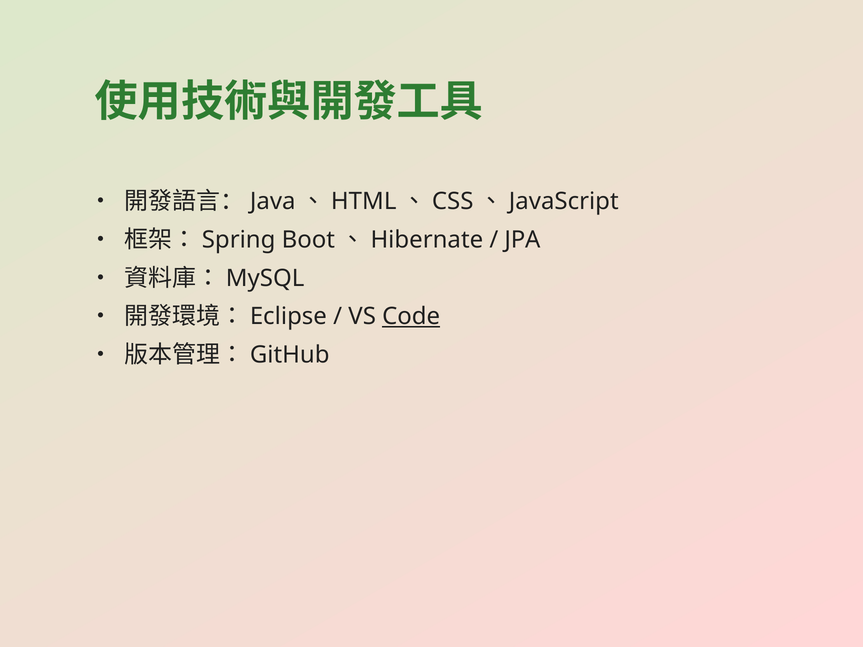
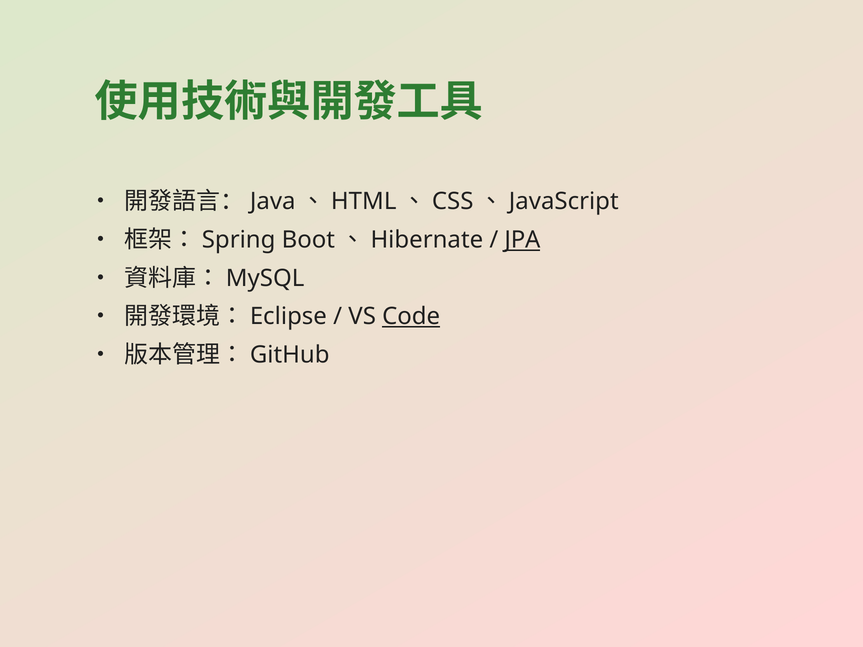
JPA underline: none -> present (522, 240)
